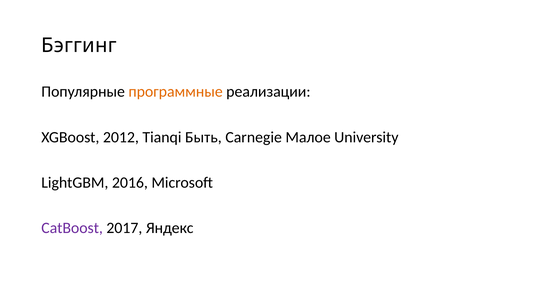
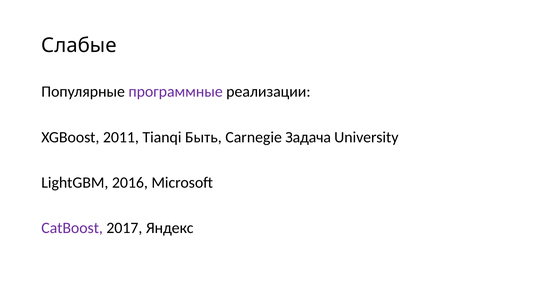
Бэггинг: Бэггинг -> Слабые (79, 46)
программные colour: orange -> purple (176, 92)
2012: 2012 -> 2011 (121, 137)
Малое: Малое -> Задача (308, 137)
